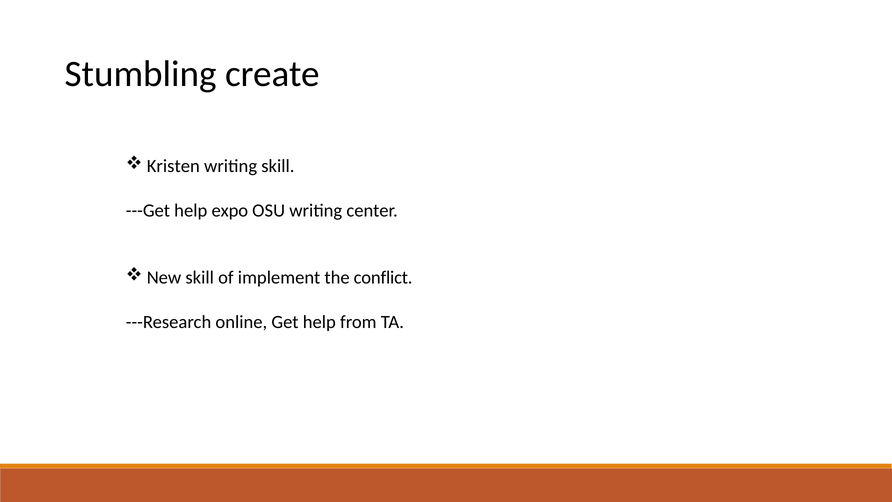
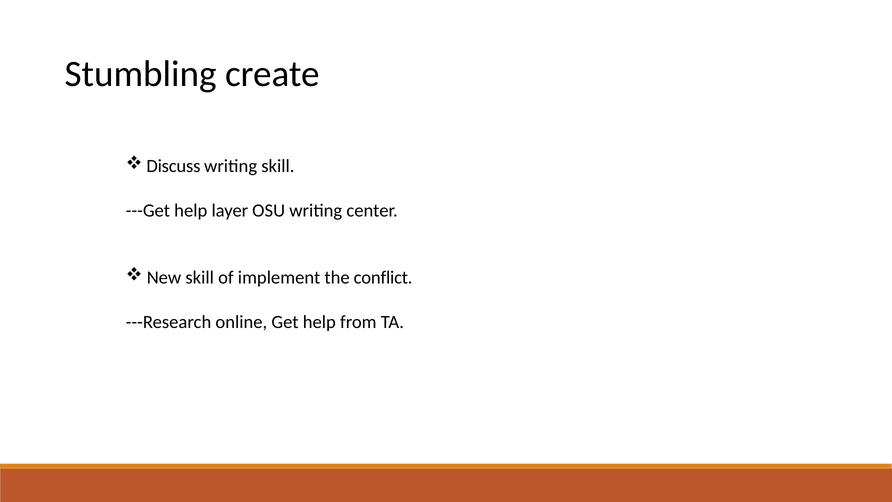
Kristen: Kristen -> Discuss (173, 166)
expo: expo -> layer (230, 211)
